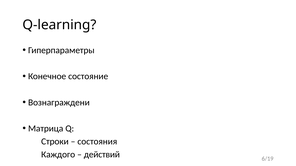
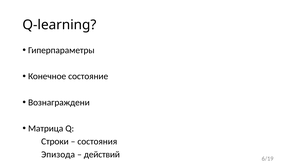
Каждого: Каждого -> Эпизода (58, 155)
